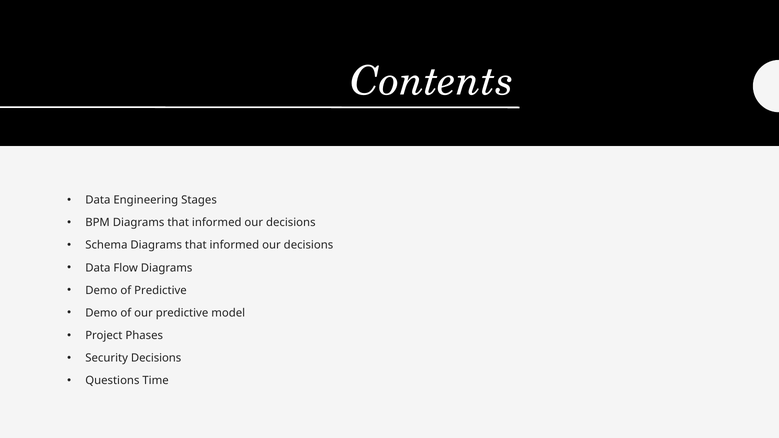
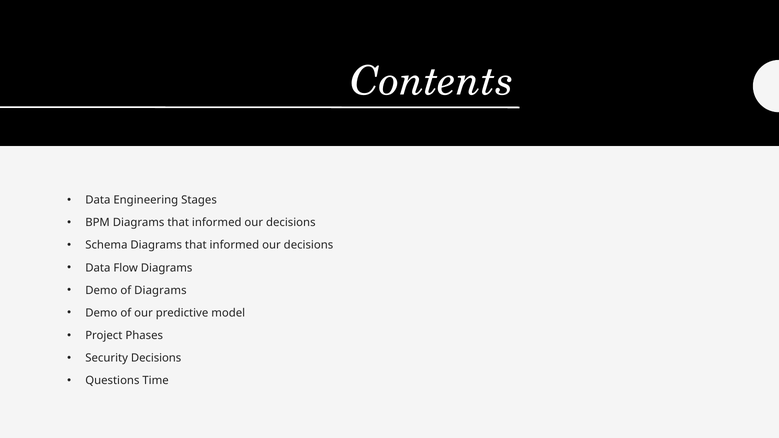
of Predictive: Predictive -> Diagrams (160, 291)
